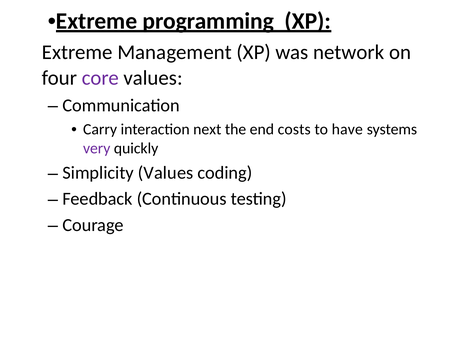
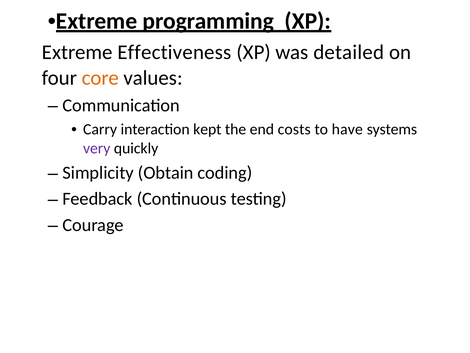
Management: Management -> Effectiveness (174, 52)
network: network -> detailed (349, 52)
core colour: purple -> orange (100, 78)
next: next -> kept (207, 129)
Simplicity Values: Values -> Obtain (166, 173)
